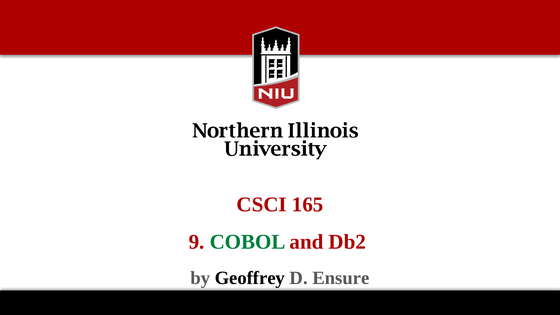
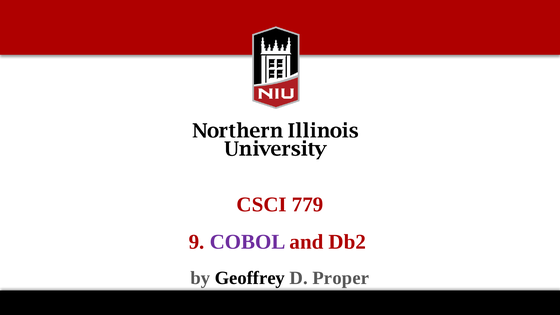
165: 165 -> 779 (308, 205)
COBOL colour: green -> purple (248, 242)
Ensure: Ensure -> Proper (341, 278)
